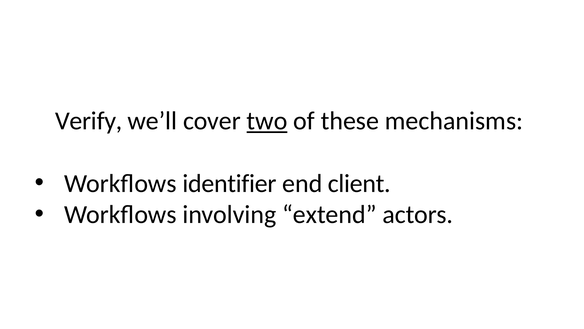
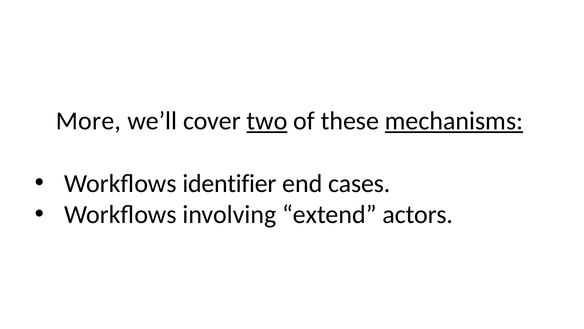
Verify: Verify -> More (88, 121)
mechanisms underline: none -> present (454, 121)
client: client -> cases (359, 183)
